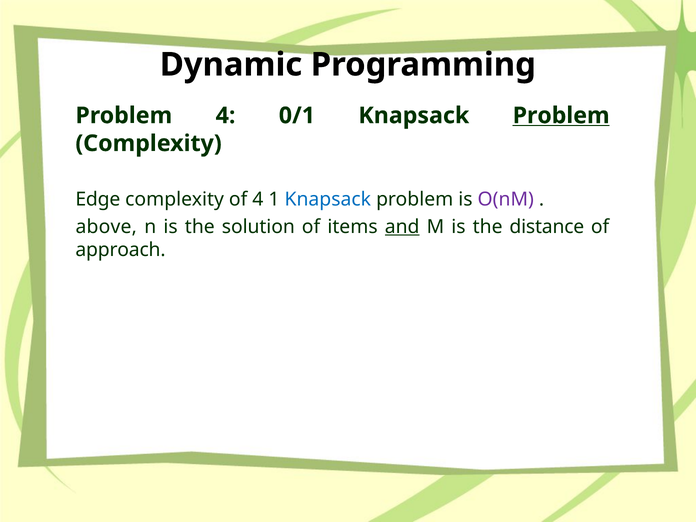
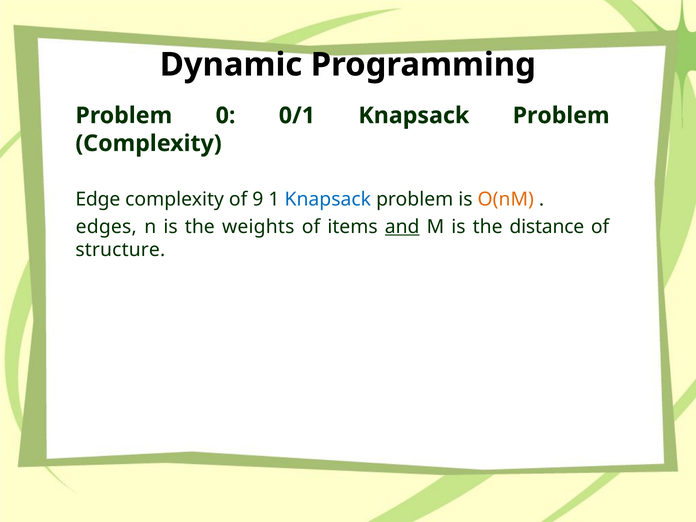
Problem 4: 4 -> 0 (226, 116)
Problem underline: present -> none (561, 116)
of 4: 4 -> 9 (258, 200)
O(nM colour: purple -> orange (506, 200)
above: above -> edges (106, 227)
solution: solution -> weights (258, 227)
approach: approach -> structure (120, 250)
